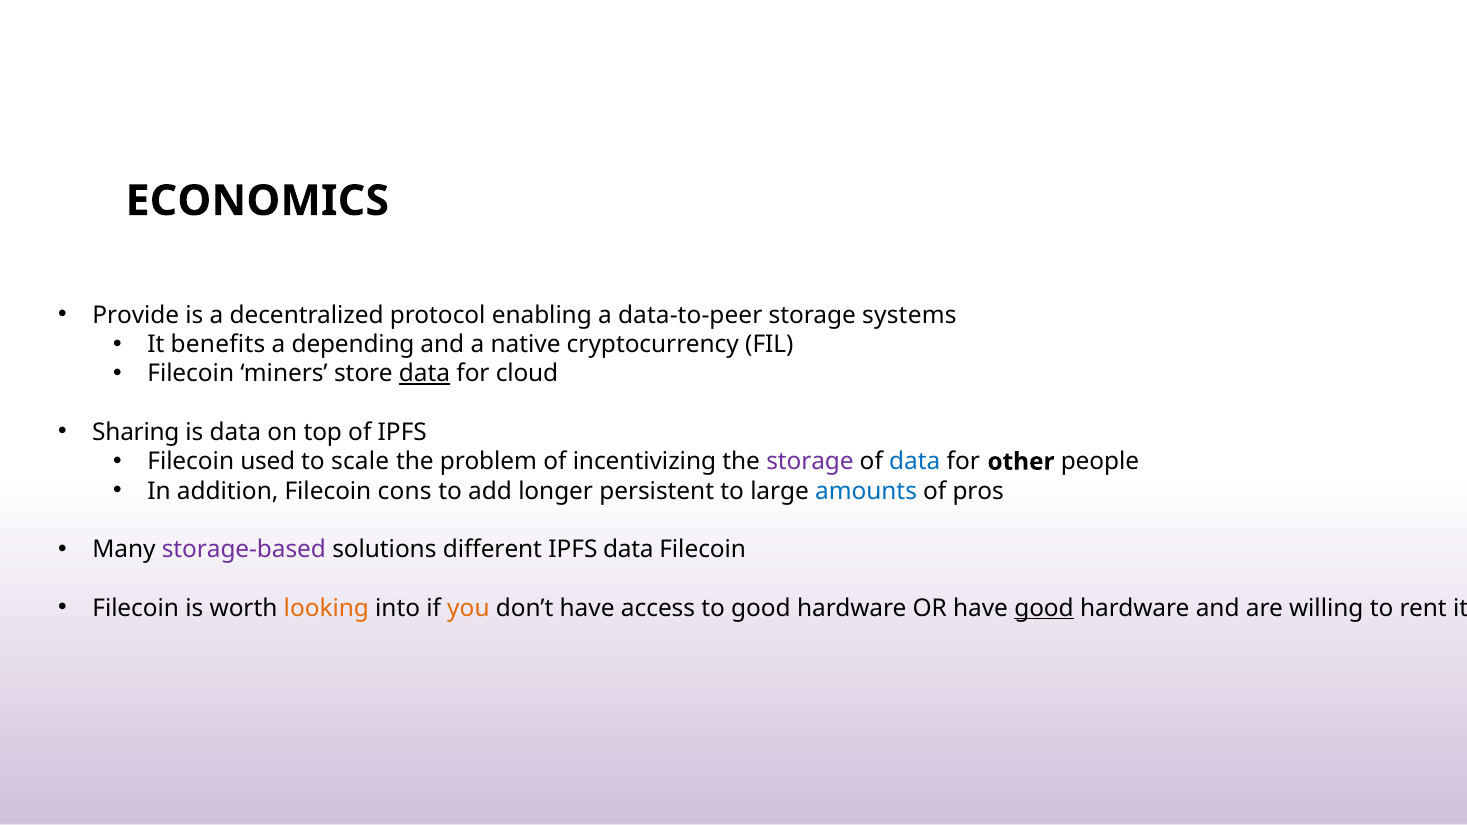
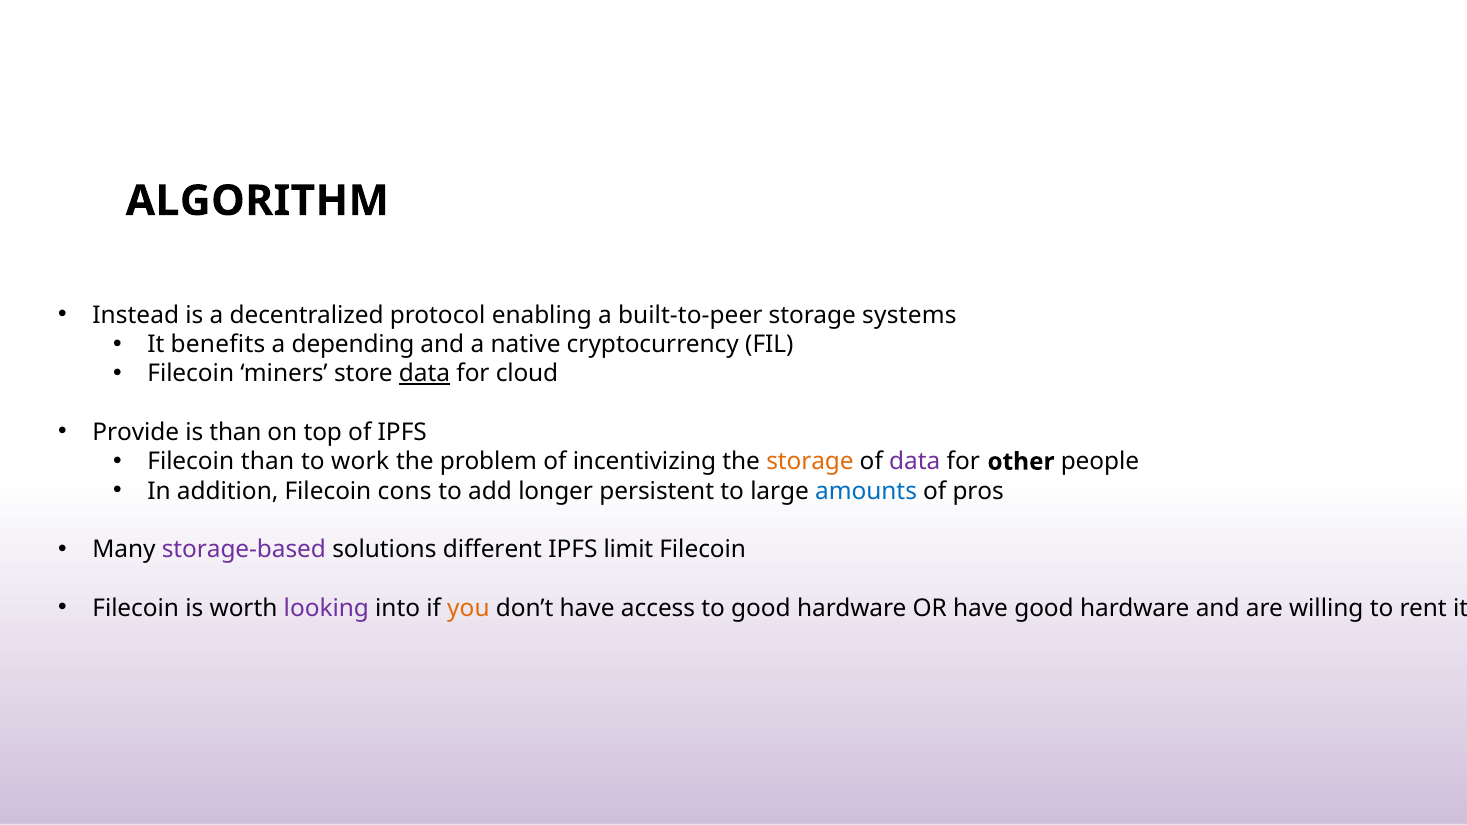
ECONOMICS: ECONOMICS -> ALGORITHM (257, 201)
Provide: Provide -> Instead (136, 315)
data-to-peer: data-to-peer -> built-to-peer (690, 315)
Sharing: Sharing -> Provide (136, 432)
is data: data -> than (235, 432)
Filecoin used: used -> than (268, 462)
scale: scale -> work (360, 462)
storage colour: purple -> orange (810, 462)
data colour: blue -> purple (915, 462)
IPFS data: data -> limit (628, 550)
looking colour: orange -> purple (326, 608)
good underline: present -> none (1044, 608)
